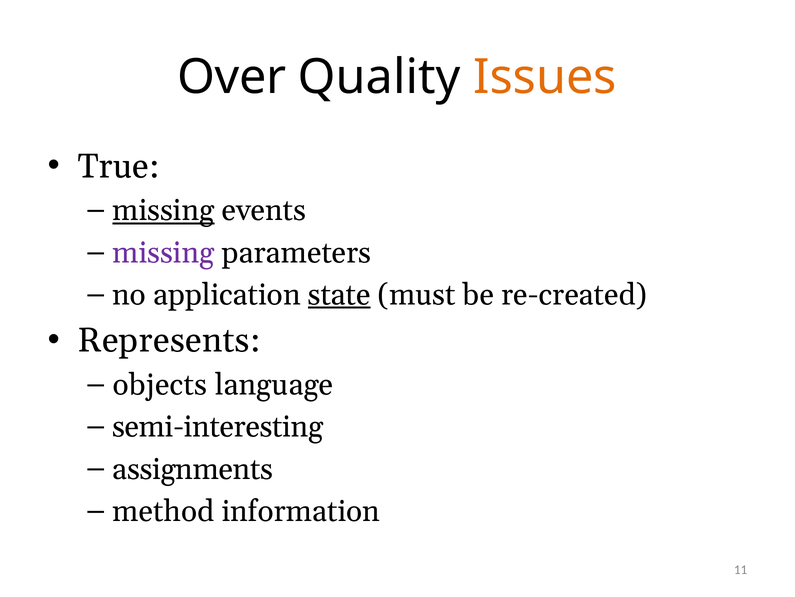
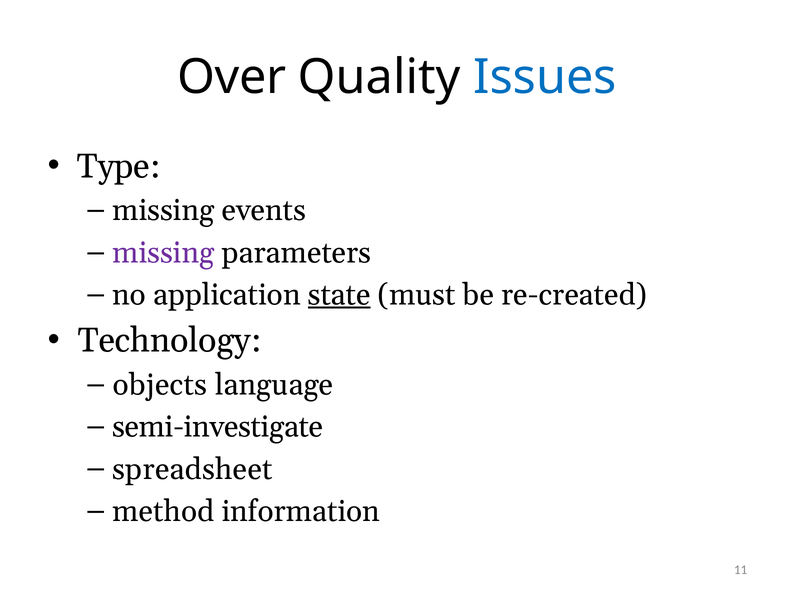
Issues colour: orange -> blue (545, 77)
True: True -> Type (119, 166)
missing underline: present -> none (163, 210)
Represents: Represents -> Technology (169, 340)
semi-interesting: semi-interesting -> semi-investigate (218, 427)
assignments: assignments -> spreadsheet (192, 469)
